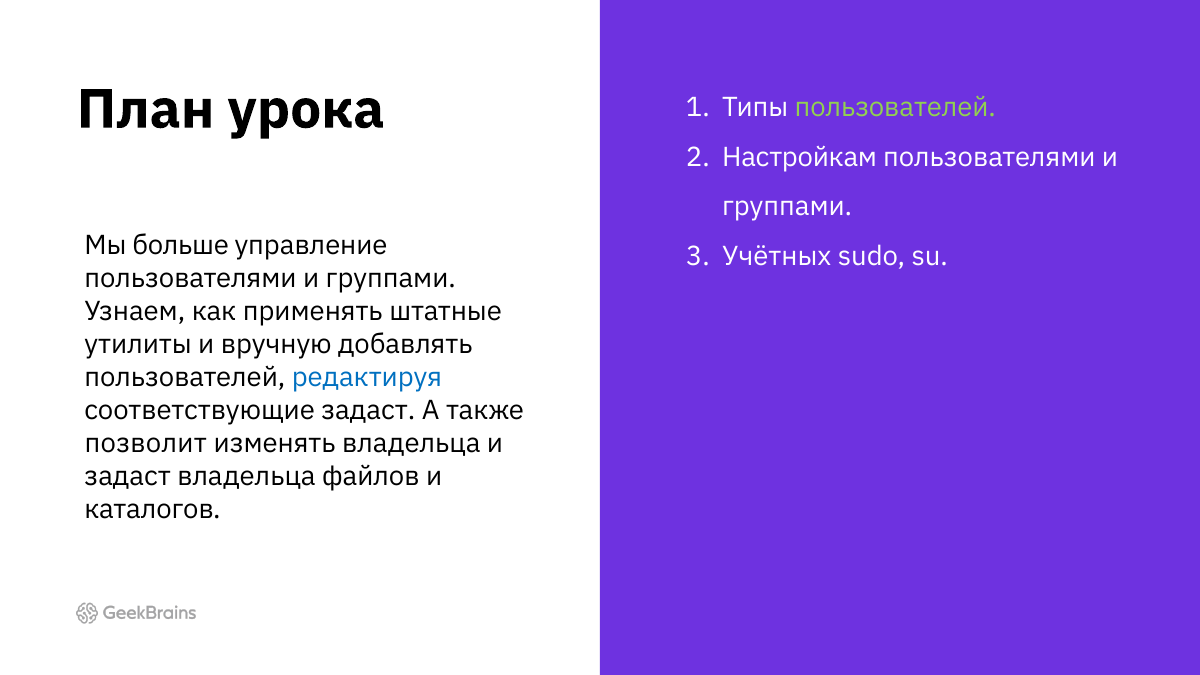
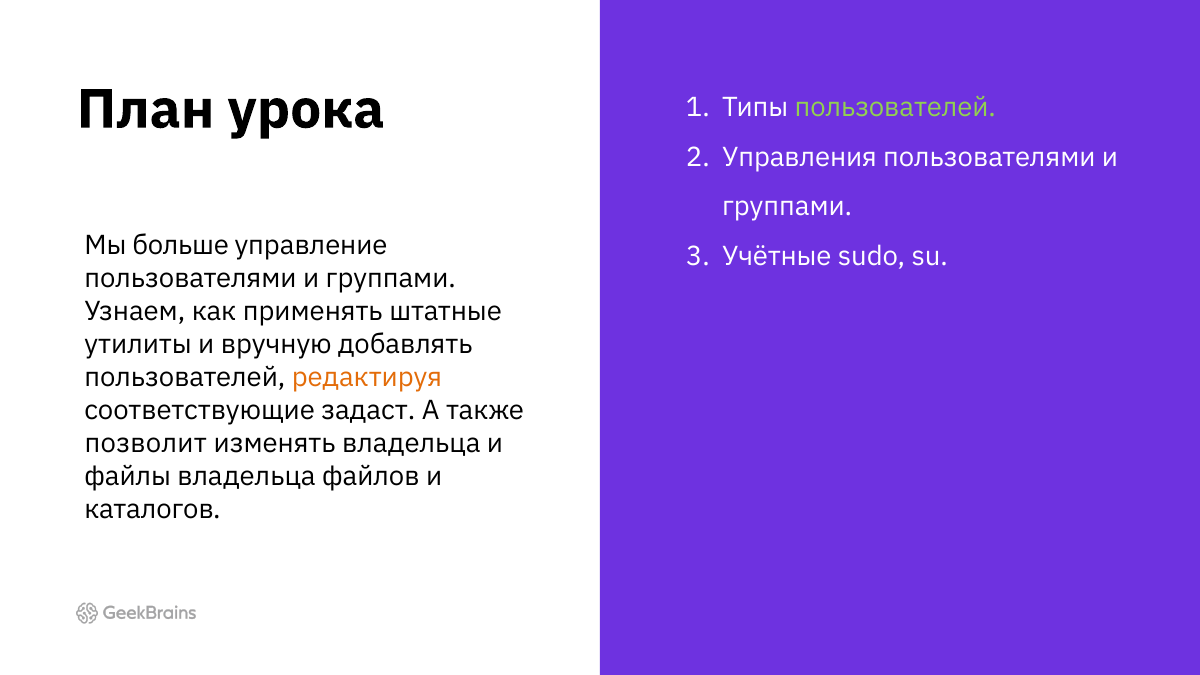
Настройкам: Настройкам -> Управления (800, 157)
Учётных: Учётных -> Учётные (777, 256)
редактируя colour: blue -> orange (367, 377)
задаст: задаст -> файлы (128, 476)
